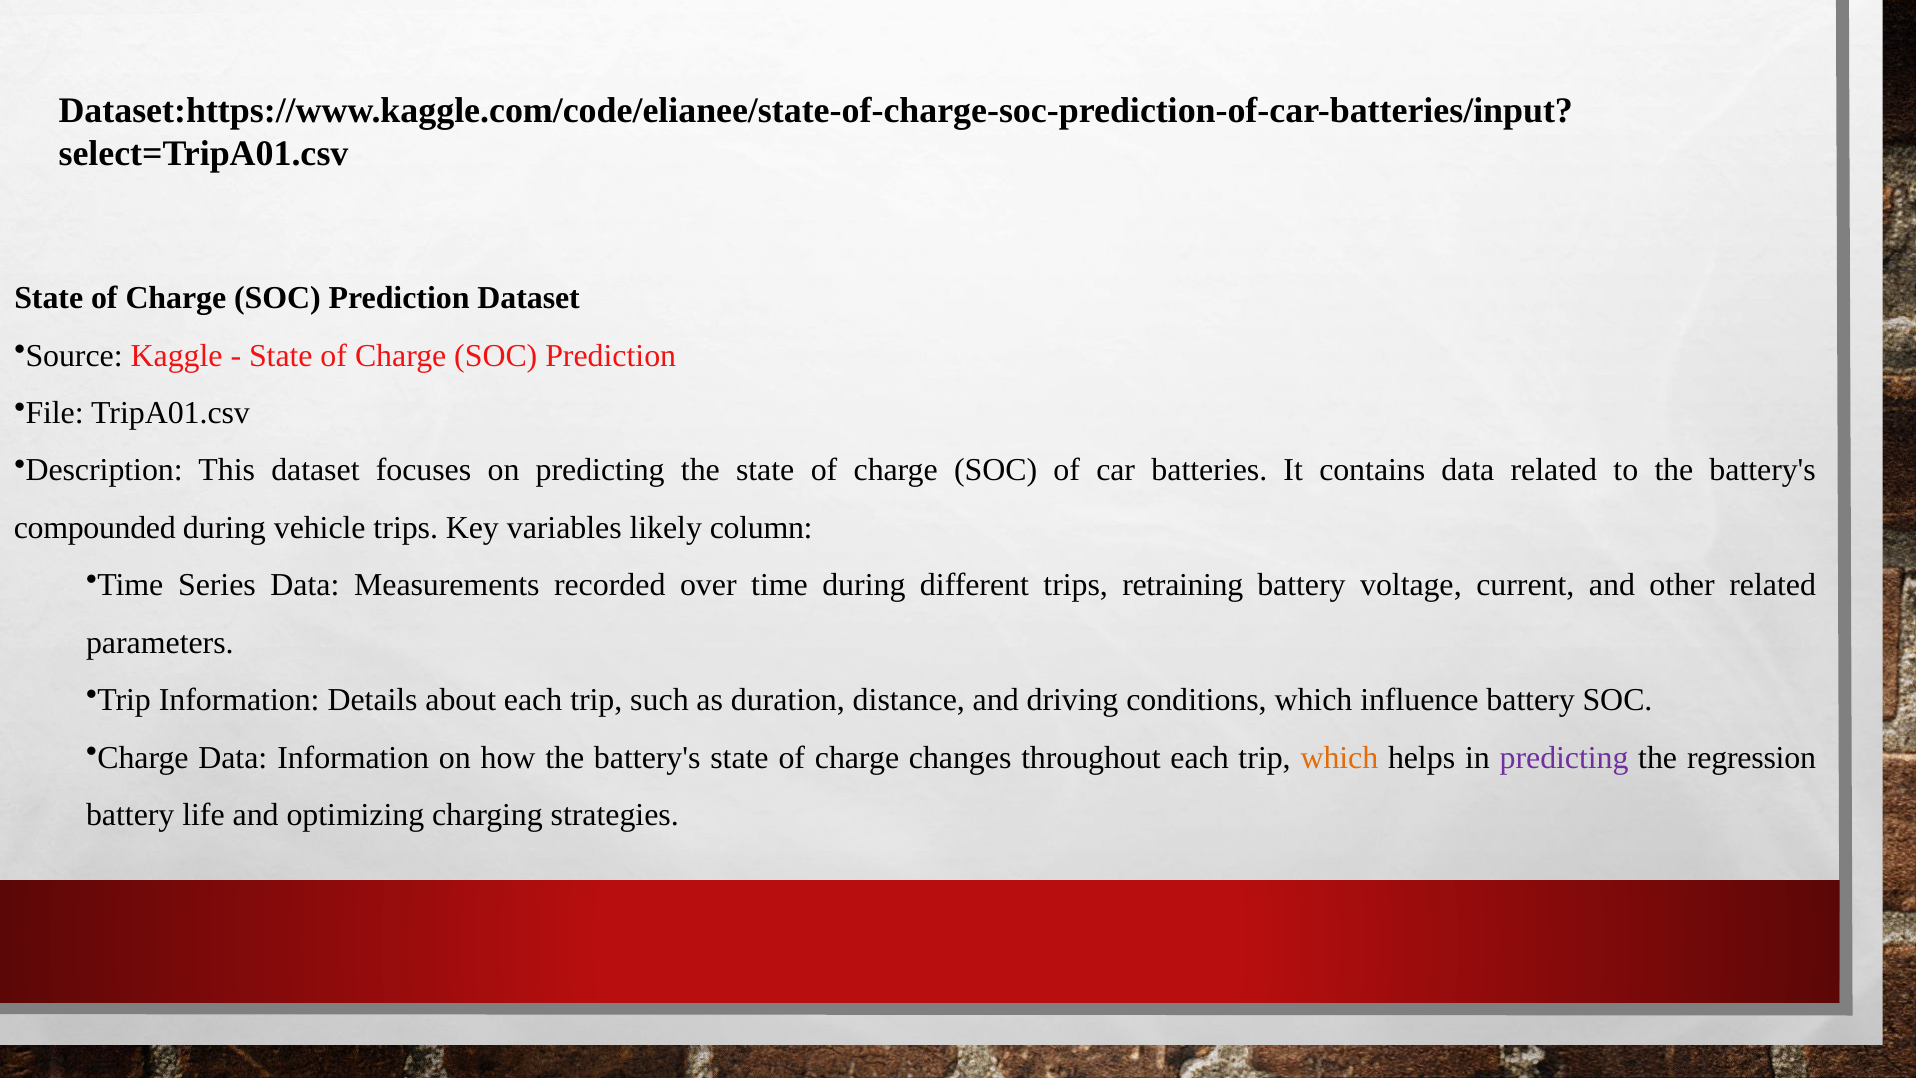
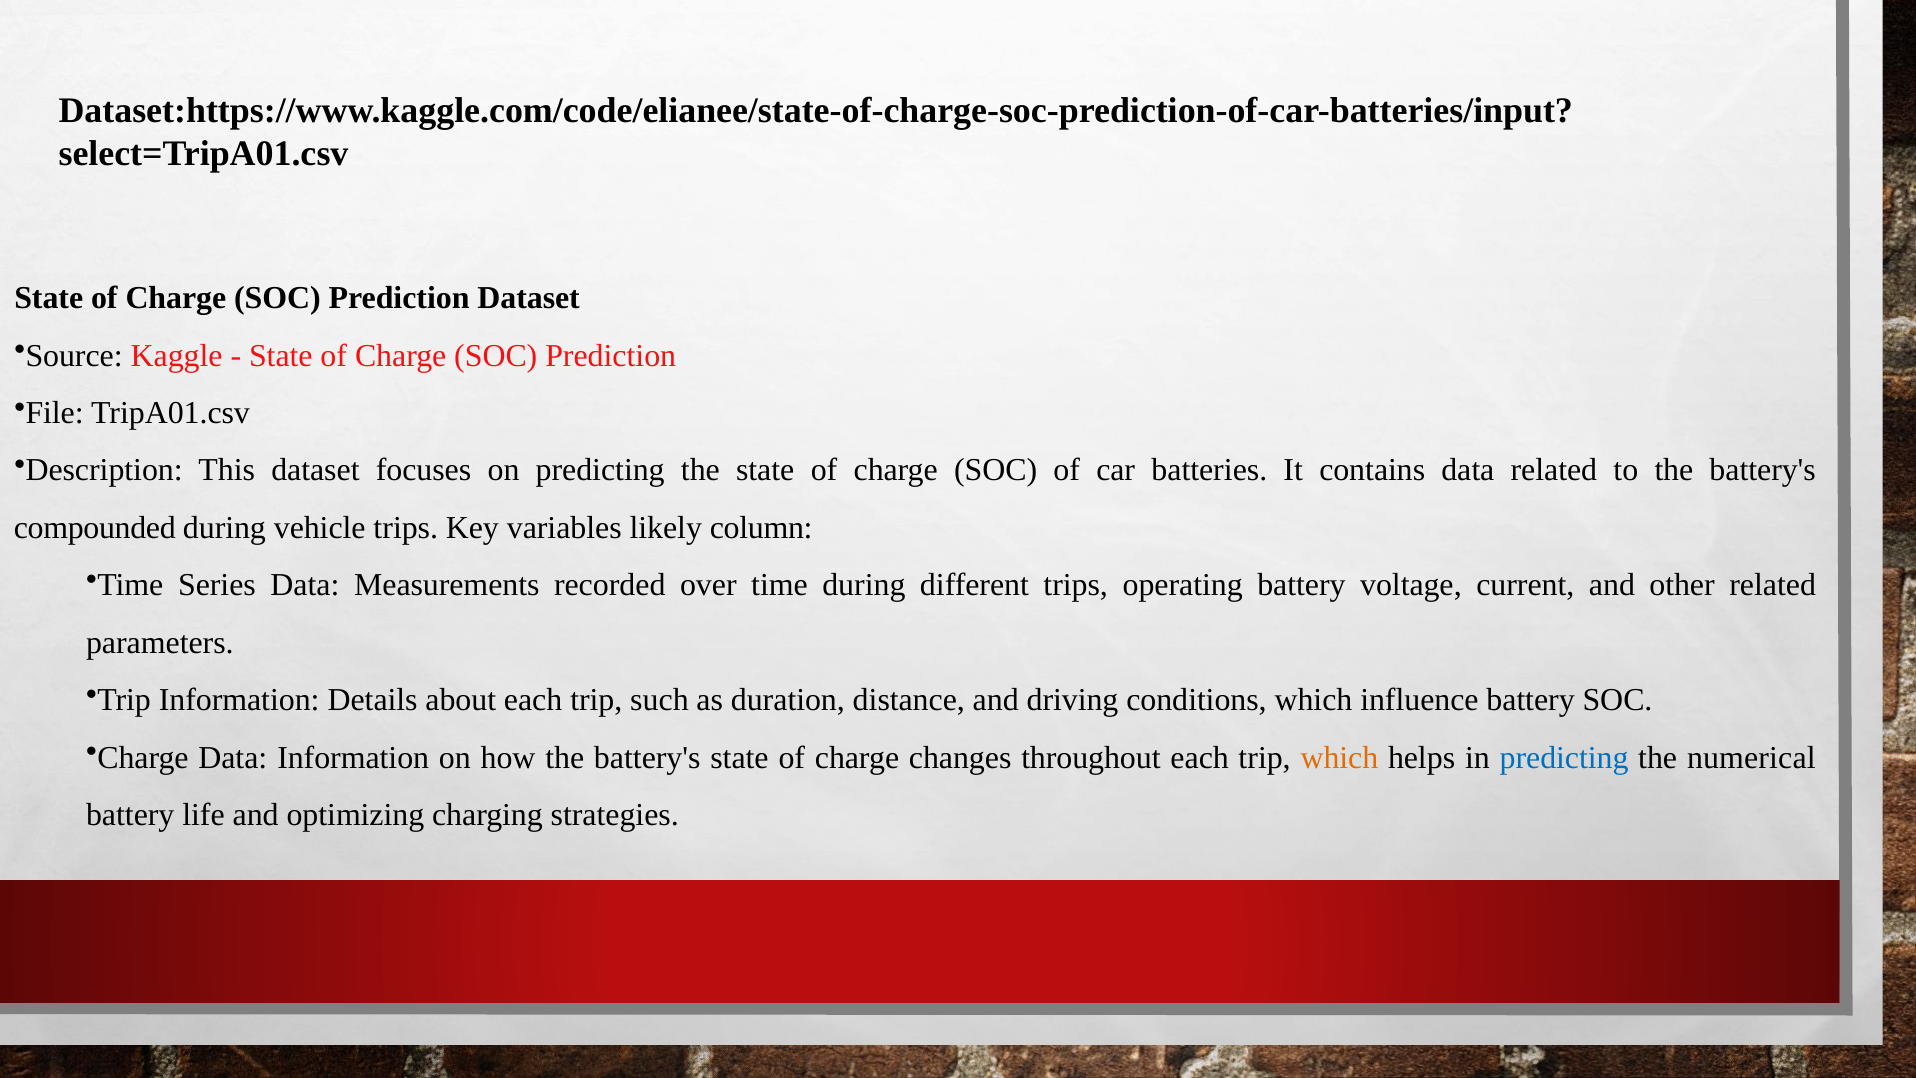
retraining: retraining -> operating (1183, 585)
predicting colour: purple -> blue (1564, 757)
regression: regression -> numerical (1751, 757)
